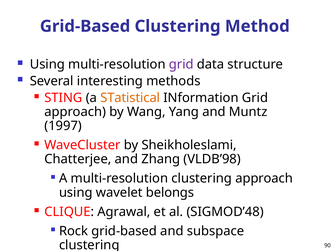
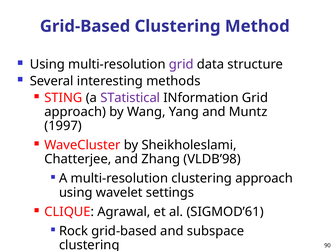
STatistical colour: orange -> purple (130, 98)
belongs: belongs -> settings (170, 192)
SIGMOD’48: SIGMOD’48 -> SIGMOD’61 (225, 211)
